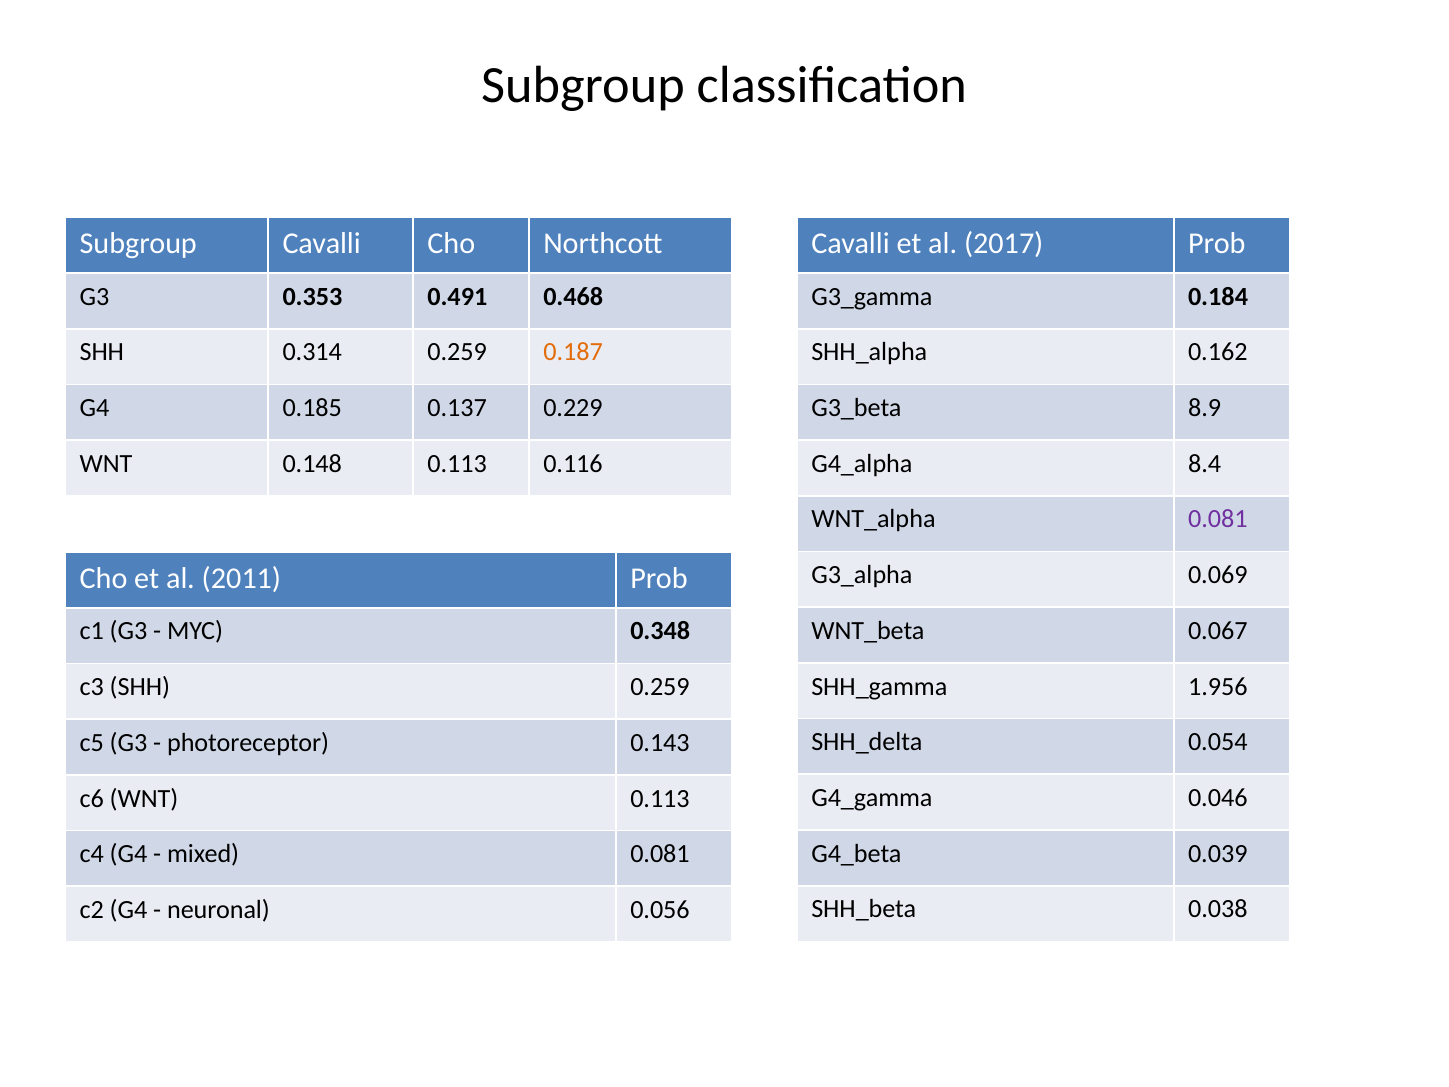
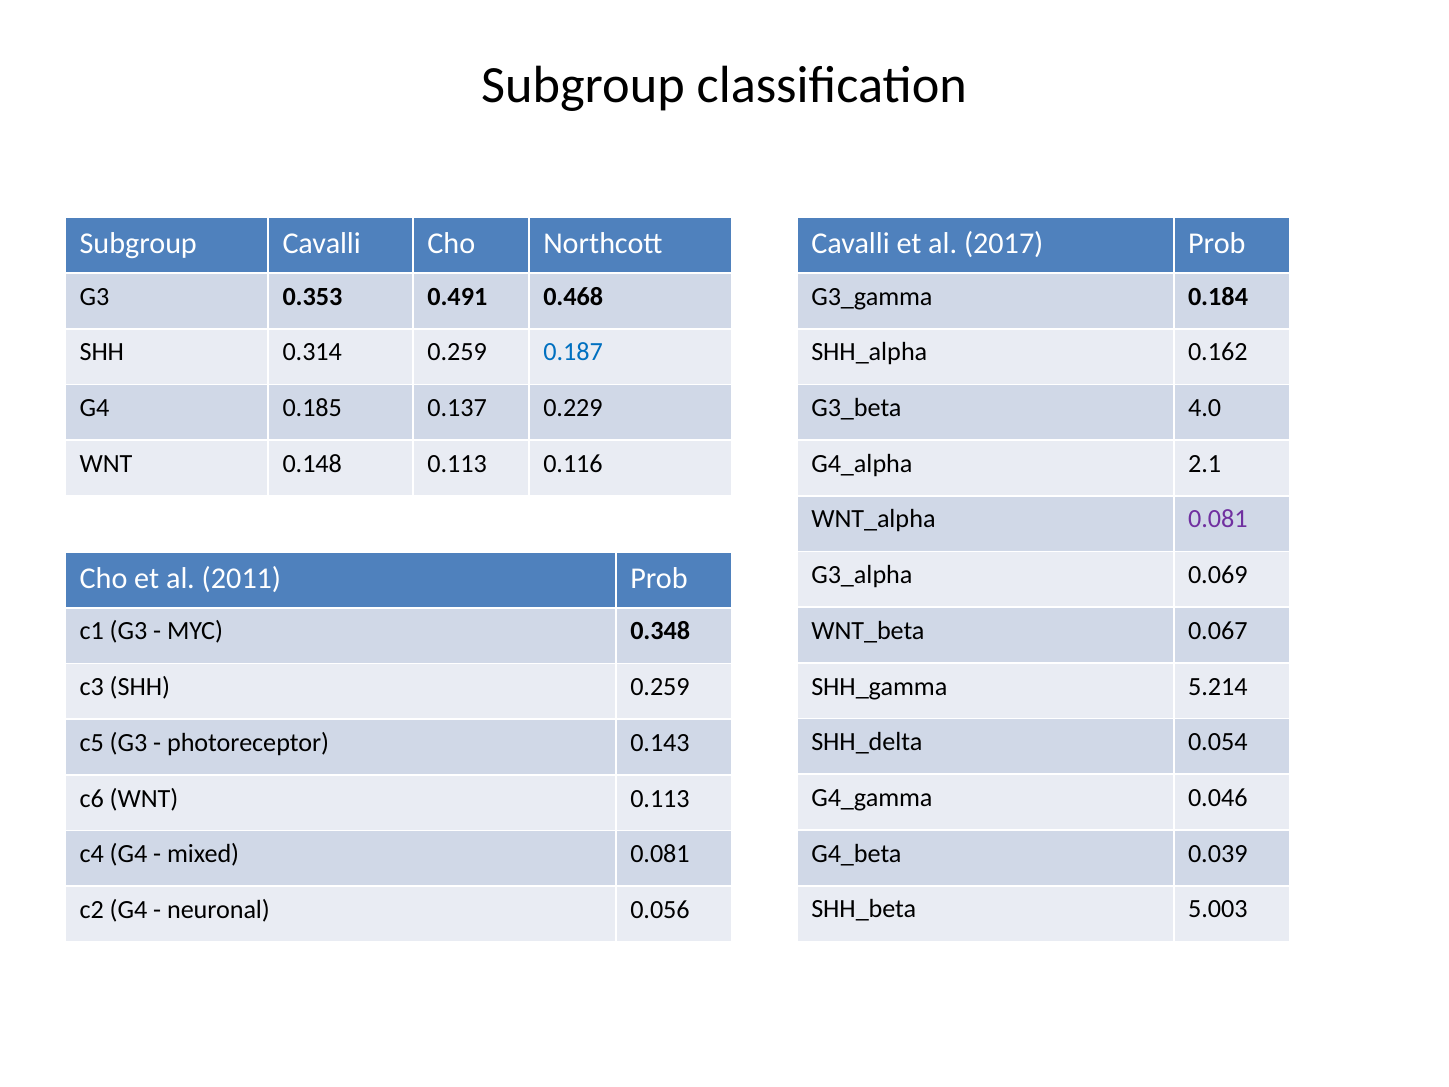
0.187 colour: orange -> blue (573, 352)
8.9: 8.9 -> 4.0 (1205, 408)
8.4: 8.4 -> 2.1 (1205, 464)
1.956: 1.956 -> 5.214 (1218, 686)
0.038: 0.038 -> 5.003 (1218, 909)
